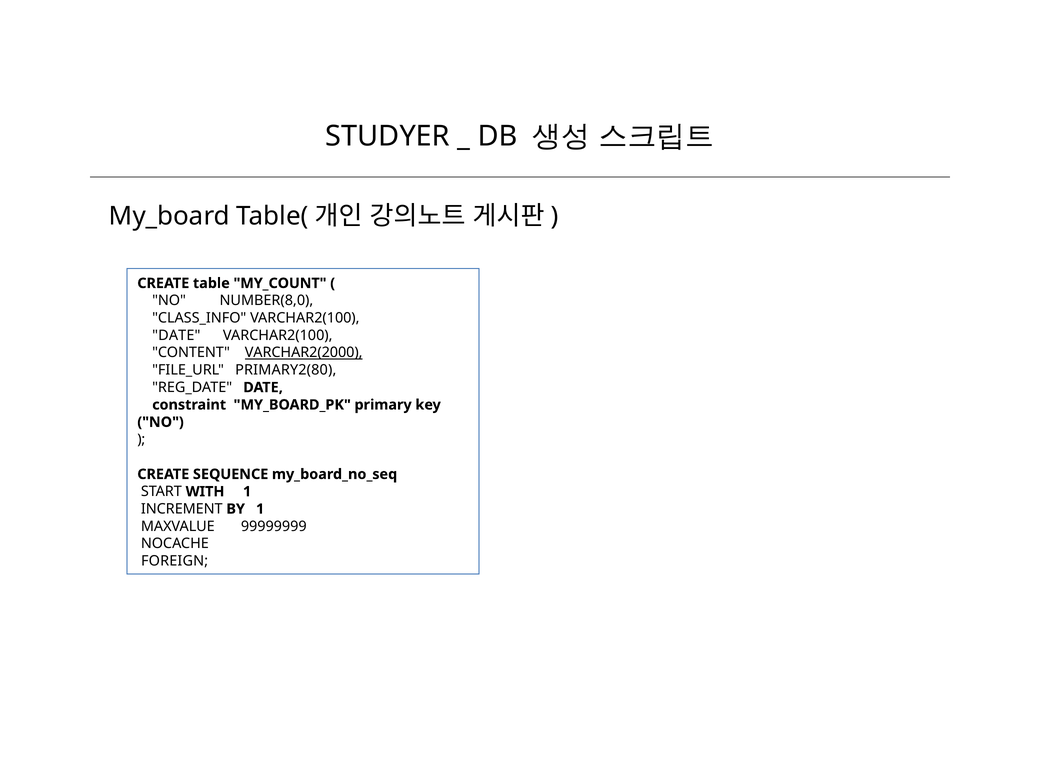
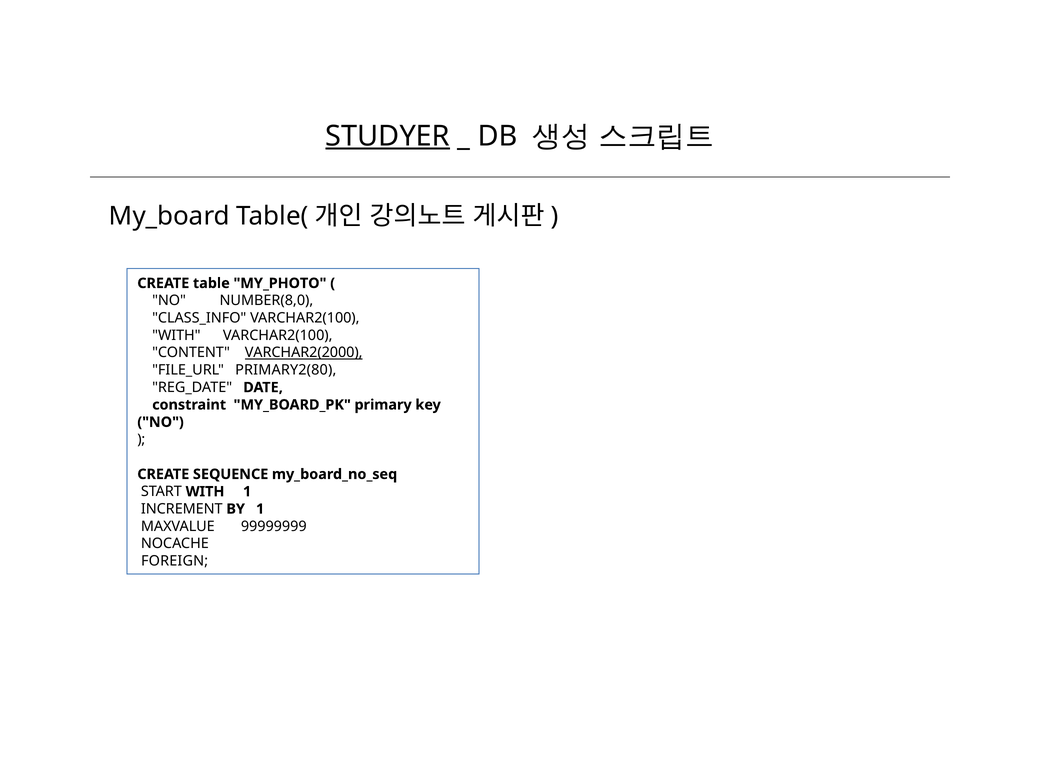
STUDYER underline: none -> present (388, 136)
MY_COUNT: MY_COUNT -> MY_PHOTO (280, 283)
DATE: DATE -> WITH (176, 335)
